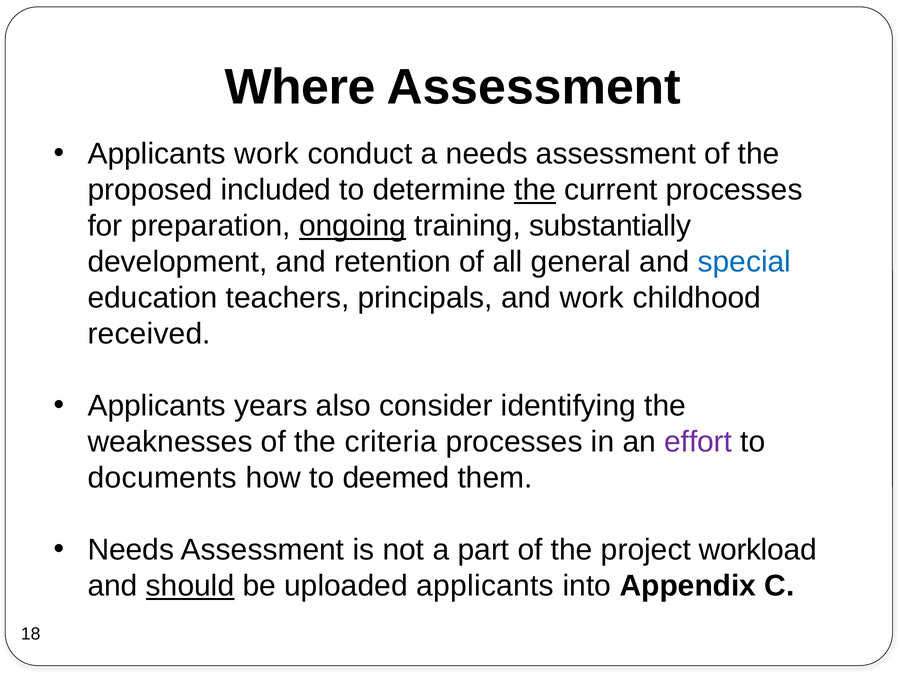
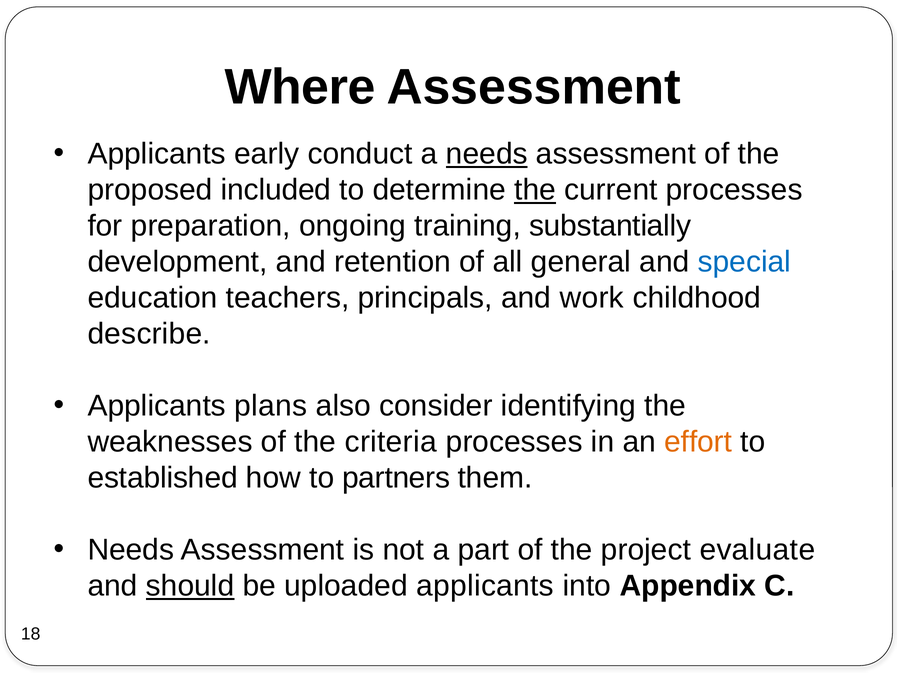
Applicants work: work -> early (267, 154)
needs underline: none -> present (487, 154)
ongoing underline: present -> none (353, 226)
received: received -> describe (149, 334)
years: years -> plans (271, 406)
effort colour: purple -> orange (698, 442)
documents: documents -> established (163, 478)
deemed: deemed -> partners (396, 478)
workload: workload -> evaluate (757, 550)
